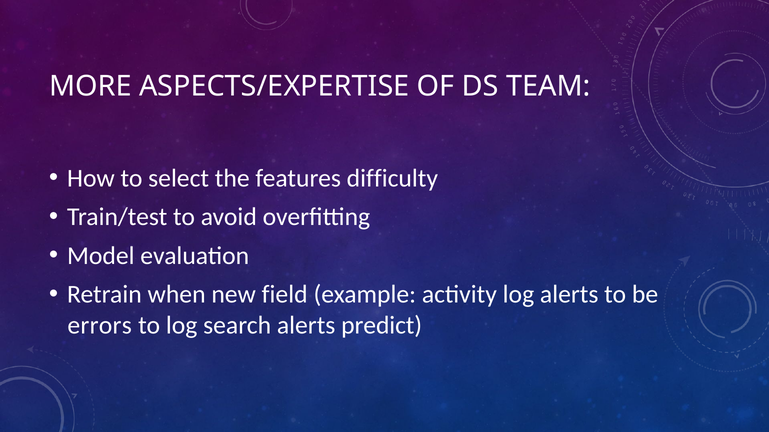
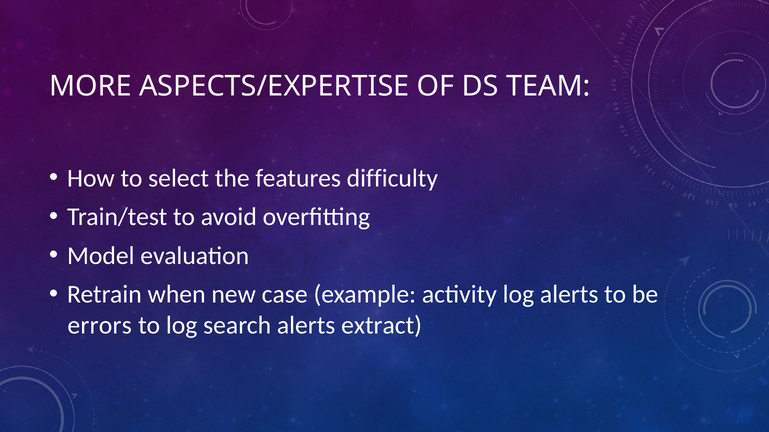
field: field -> case (285, 295)
predict: predict -> extract (382, 326)
